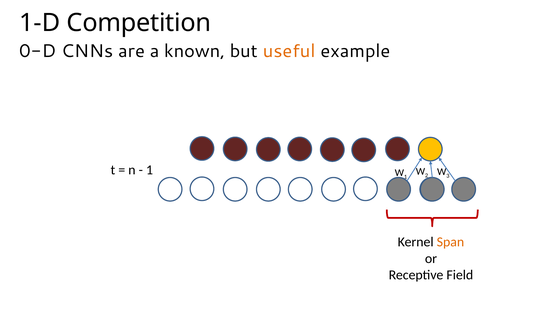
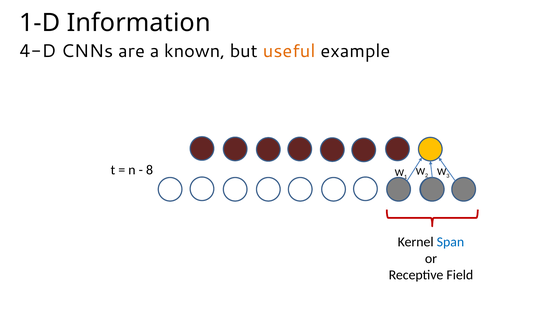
Competition: Competition -> Information (139, 23)
0-D: 0-D -> 4-D (38, 51)
1: 1 -> 8 (150, 170)
Span colour: orange -> blue (450, 242)
